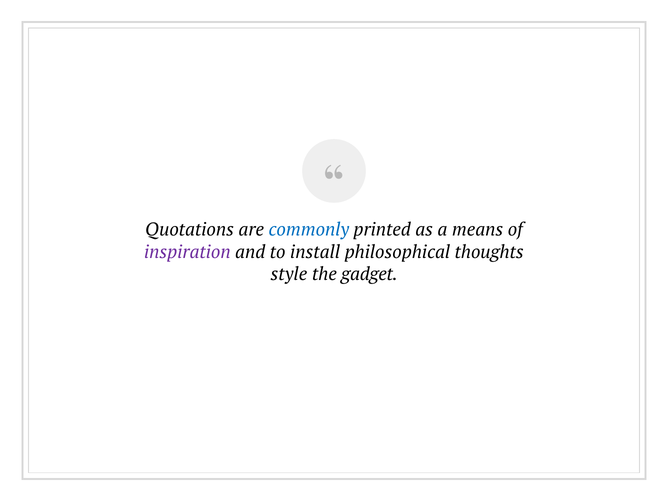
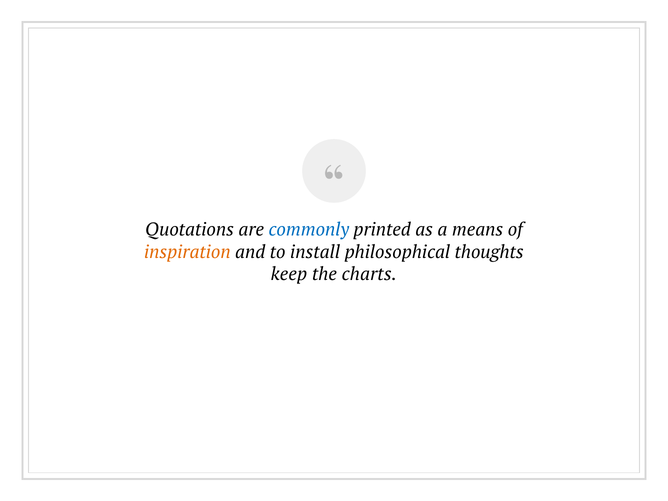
inspiration colour: purple -> orange (187, 252)
style: style -> keep (289, 274)
gadget: gadget -> charts (369, 274)
